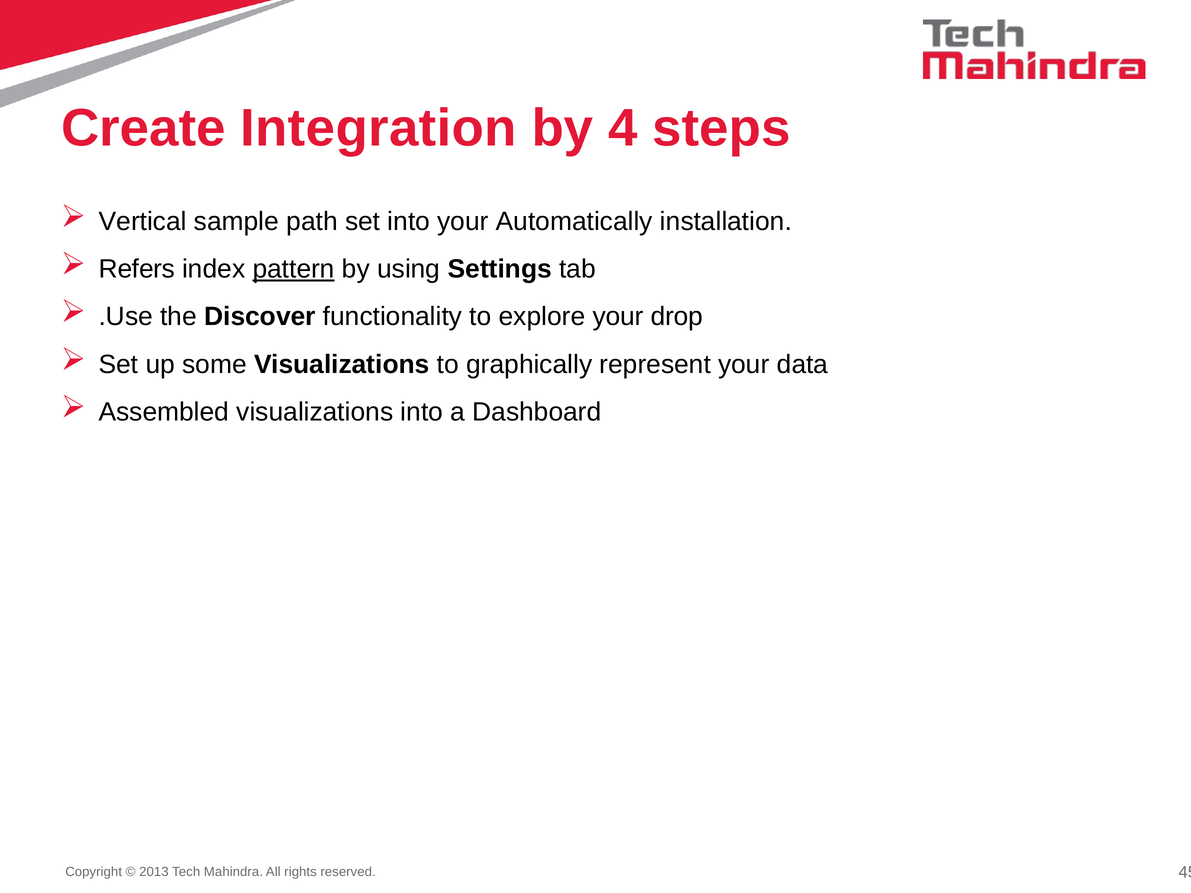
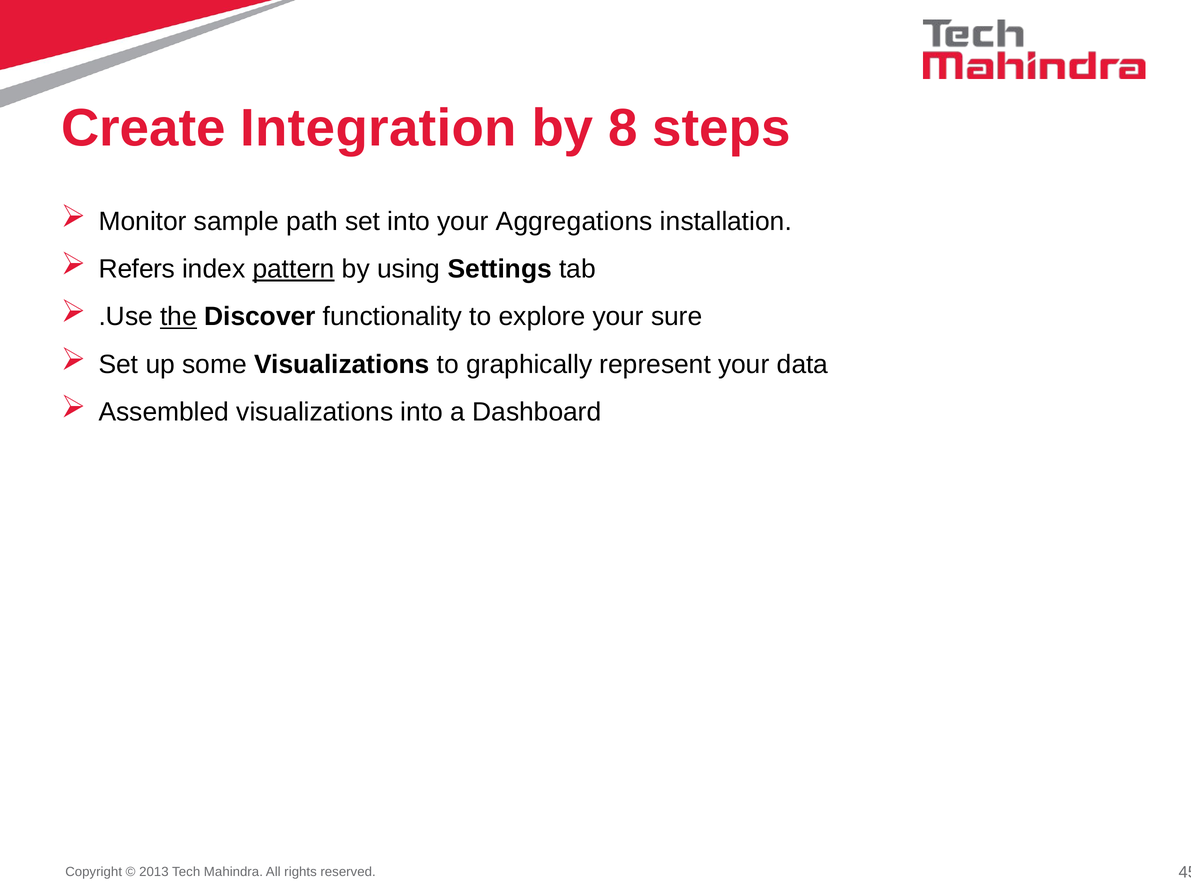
4: 4 -> 8 (623, 128)
Vertical: Vertical -> Monitor (143, 222)
Automatically: Automatically -> Aggregations (574, 222)
the underline: none -> present (179, 317)
drop: drop -> sure (677, 317)
